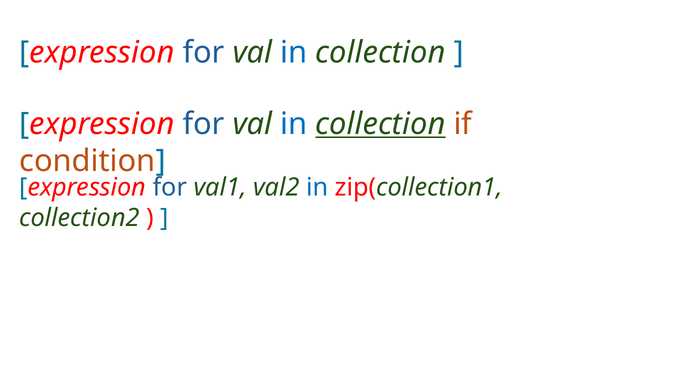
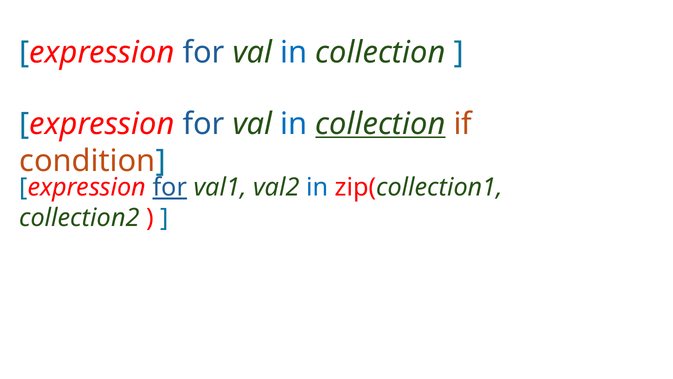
for underline: none -> present (170, 187)
